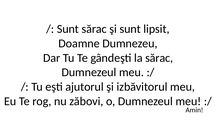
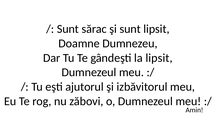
la sărac: sărac -> lipsit (159, 58)
